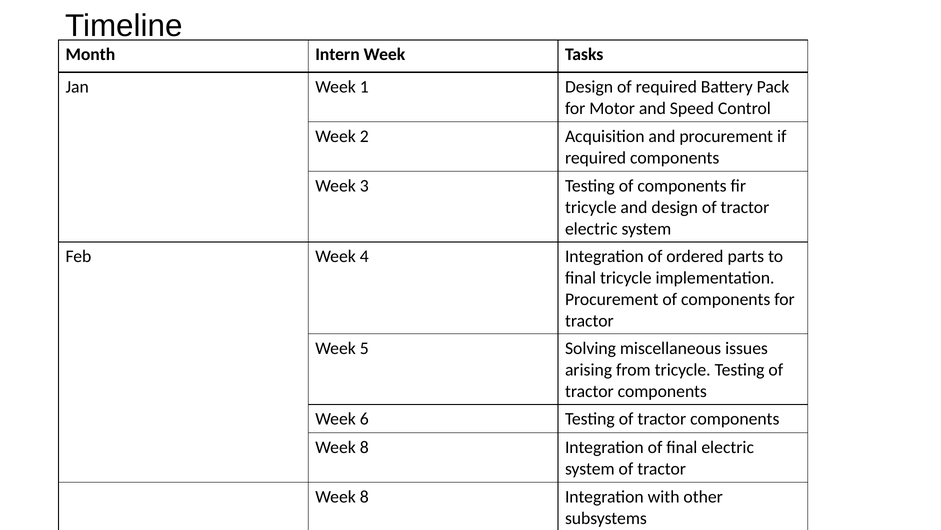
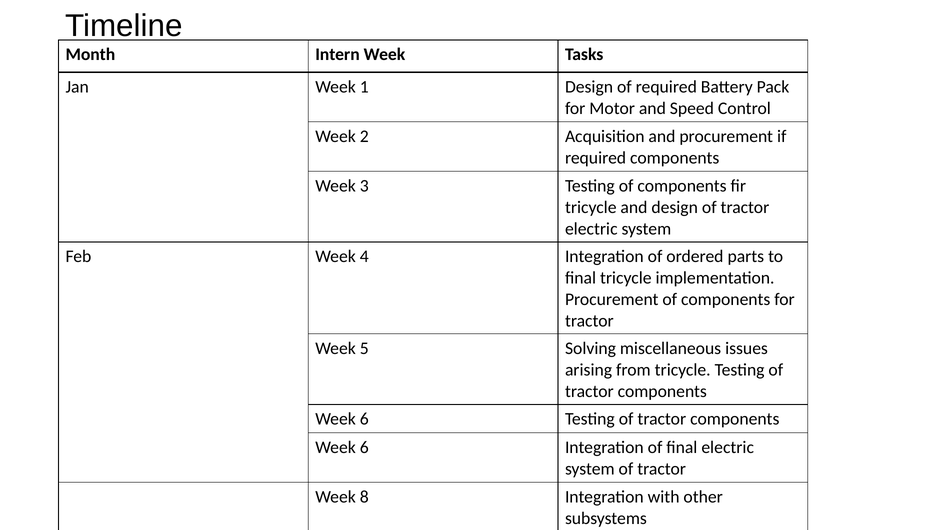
8: 8 -> 6 (364, 447)
